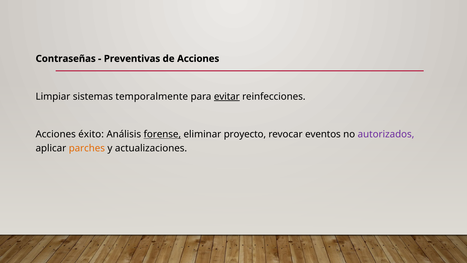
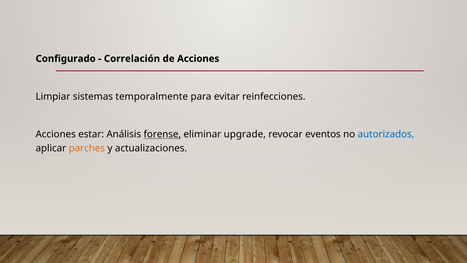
Contraseñas: Contraseñas -> Configurado (66, 59)
Preventivas: Preventivas -> Correlación (132, 59)
evitar underline: present -> none (227, 96)
éxito: éxito -> estar (91, 134)
proyecto: proyecto -> upgrade (245, 134)
autorizados colour: purple -> blue (386, 134)
